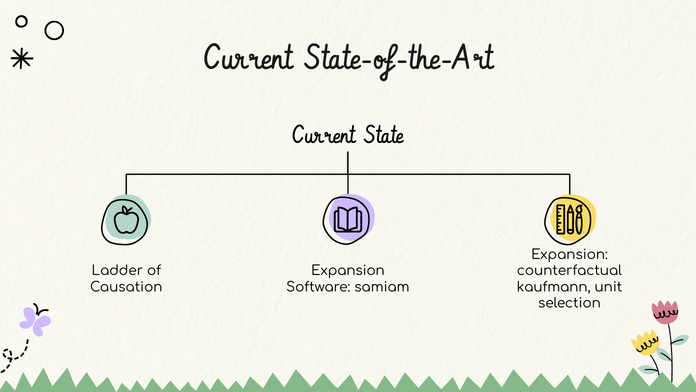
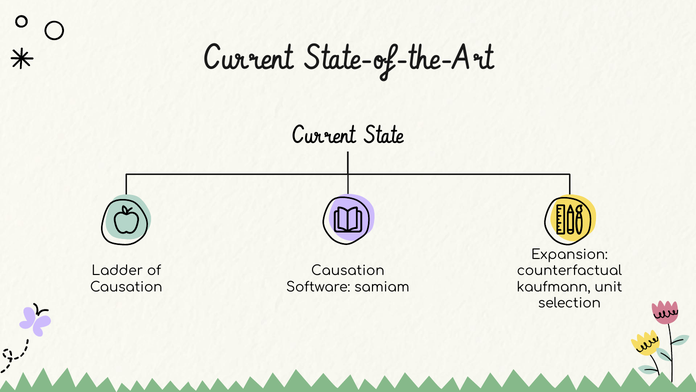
Expansion: Expansion -> Causation (348, 271)
